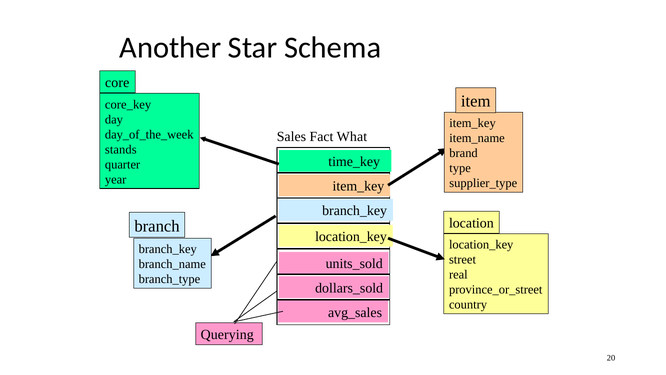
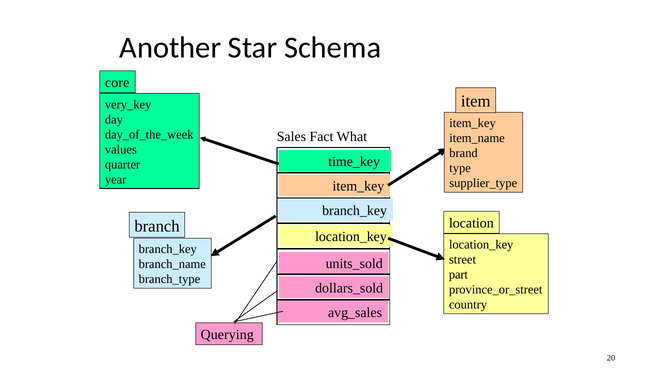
core_key: core_key -> very_key (128, 104)
stands: stands -> values (121, 149)
real: real -> part (458, 274)
